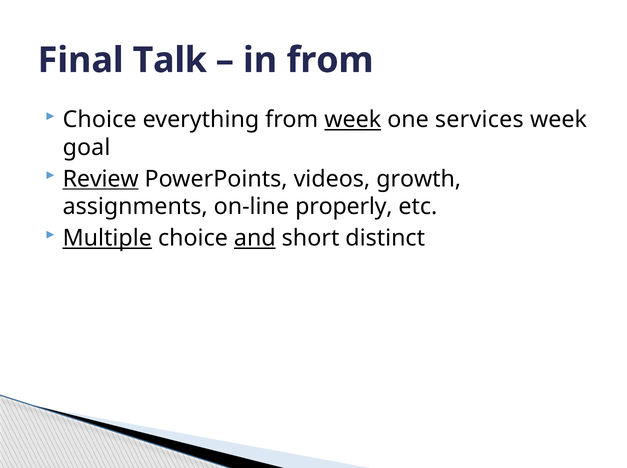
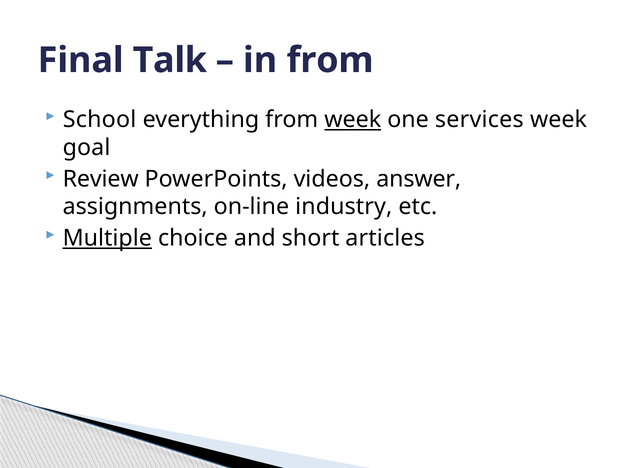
Choice: Choice -> School (100, 120)
Review underline: present -> none (101, 179)
growth: growth -> answer (419, 179)
properly: properly -> industry (344, 207)
and underline: present -> none (255, 238)
distinct: distinct -> articles (385, 238)
